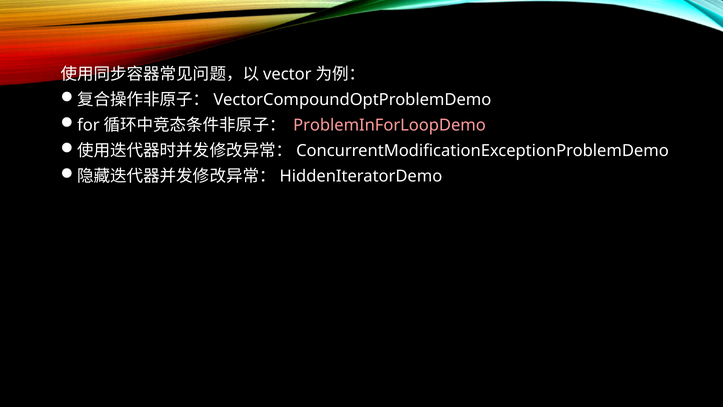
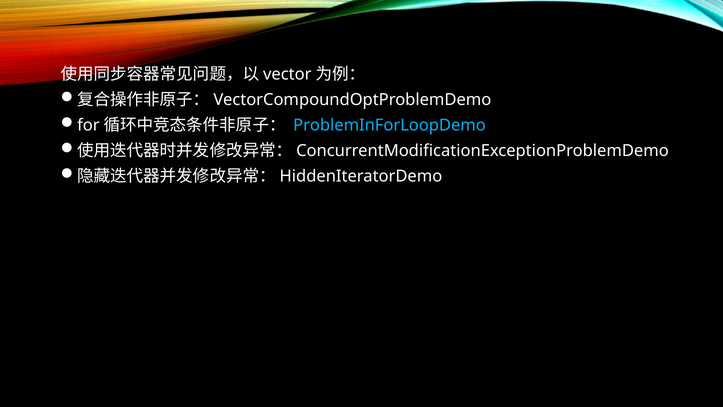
ProblemInForLoopDemo colour: pink -> light blue (389, 125)
